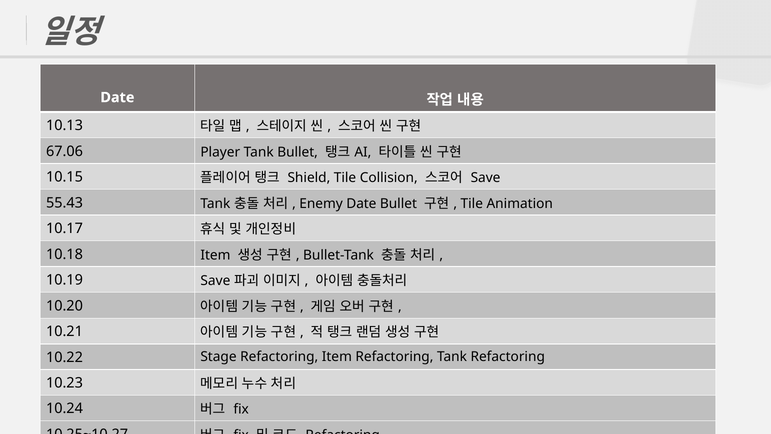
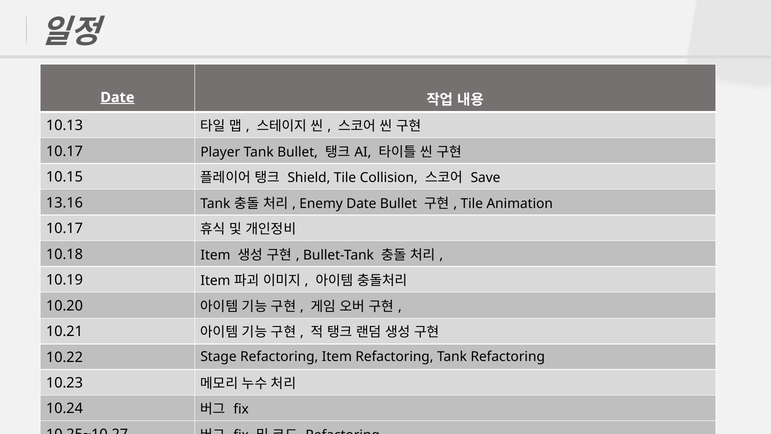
Date underline: none -> present (117, 97)
67.06: 67.06 -> 10.17 (64, 151)
55.43: 55.43 -> 13.16 (64, 203)
10.19 Save: Save -> Item (215, 281)
